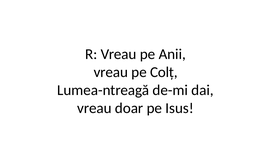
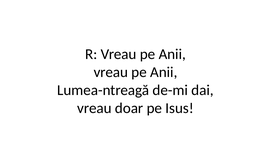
Colț: Colț -> Anii (164, 72)
